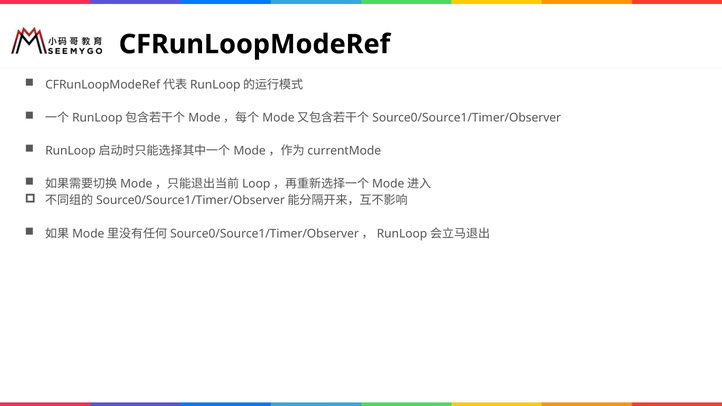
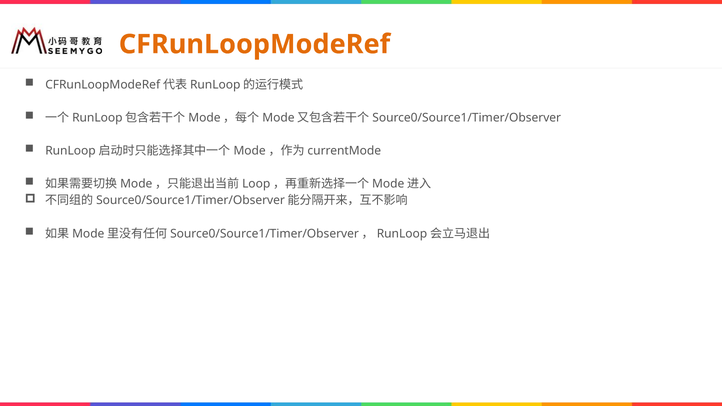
CFRunLoopModeRef colour: black -> orange (254, 44)
